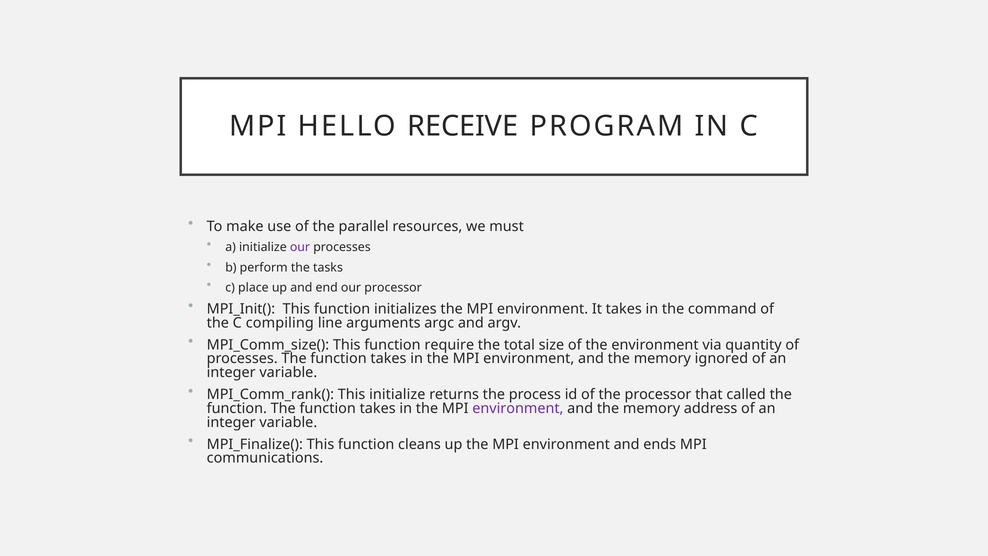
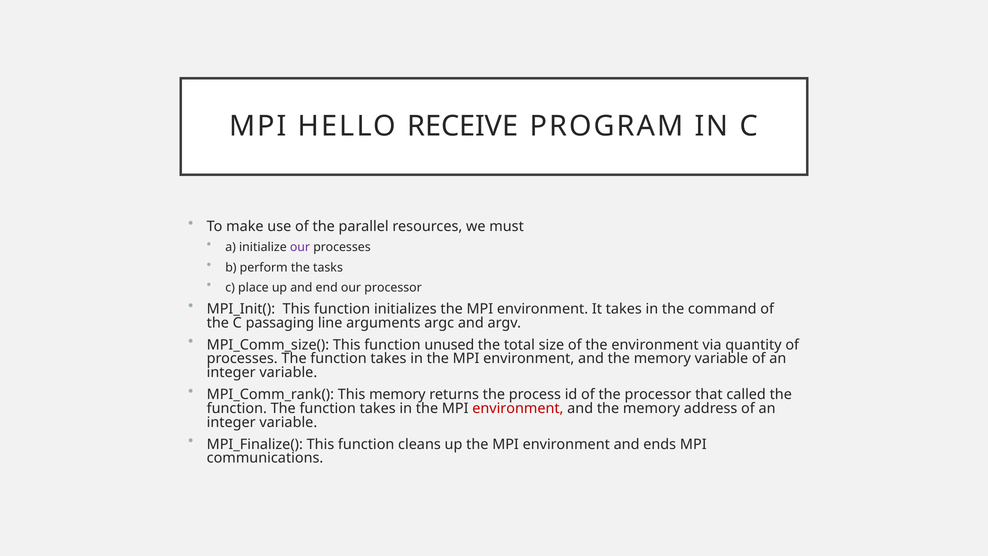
compiling: compiling -> passaging (280, 323)
require: require -> unused (449, 345)
memory ignored: ignored -> variable (721, 359)
This initialize: initialize -> memory (397, 394)
environment colour: purple -> red (518, 408)
